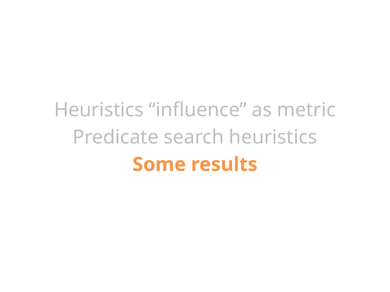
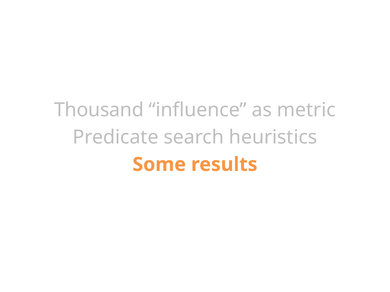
Heuristics: Heuristics -> Thousand (99, 110)
